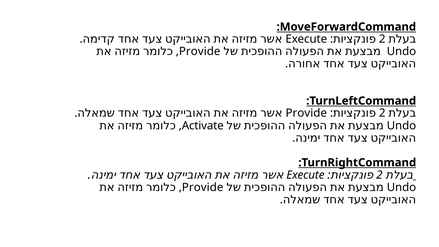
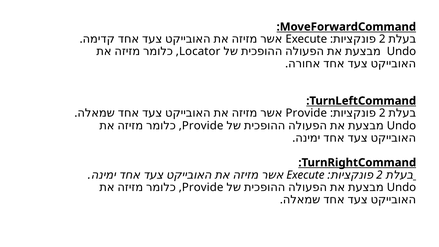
Provide: Provide -> Locator (200, 51)
Activate: Activate -> Provide (203, 126)
